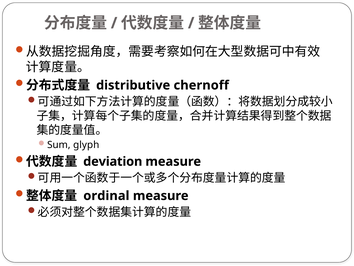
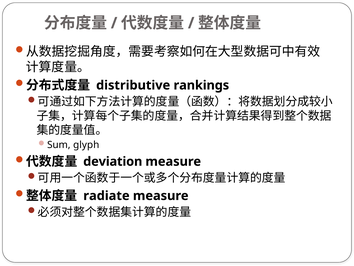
chernoff: chernoff -> rankings (201, 85)
ordinal: ordinal -> radiate (106, 195)
